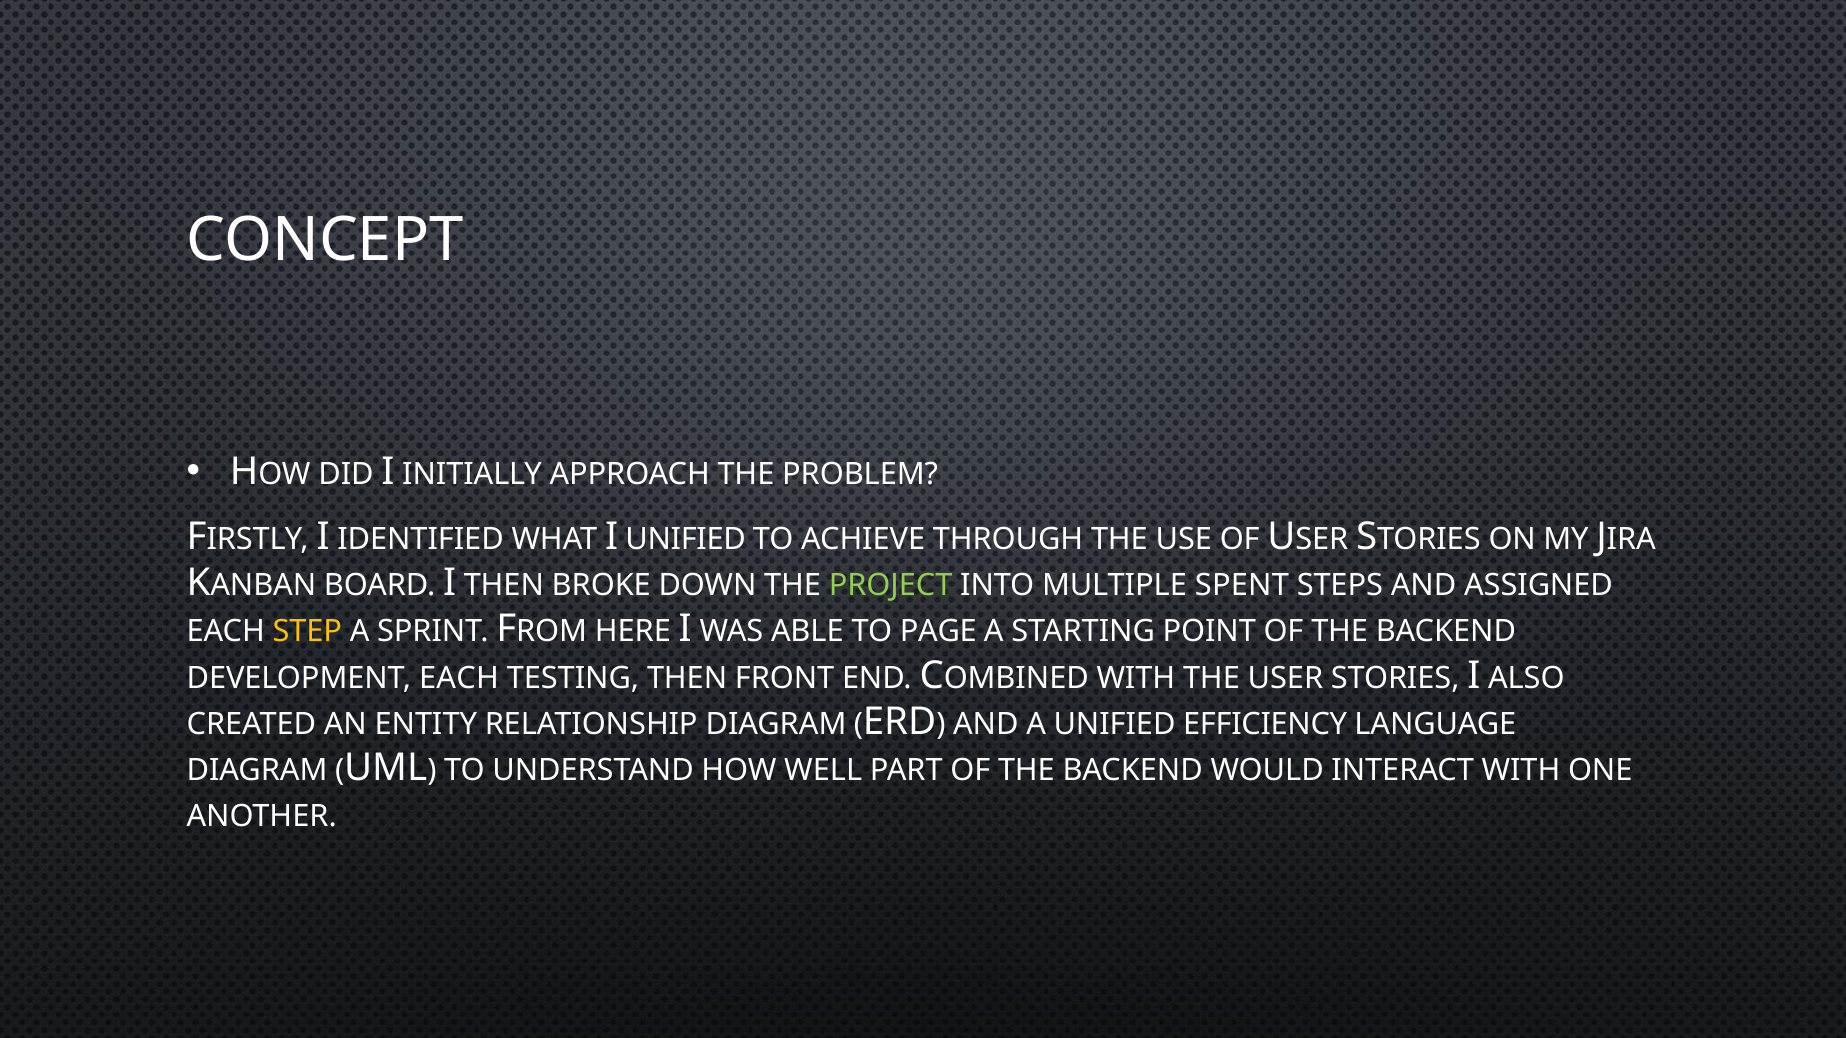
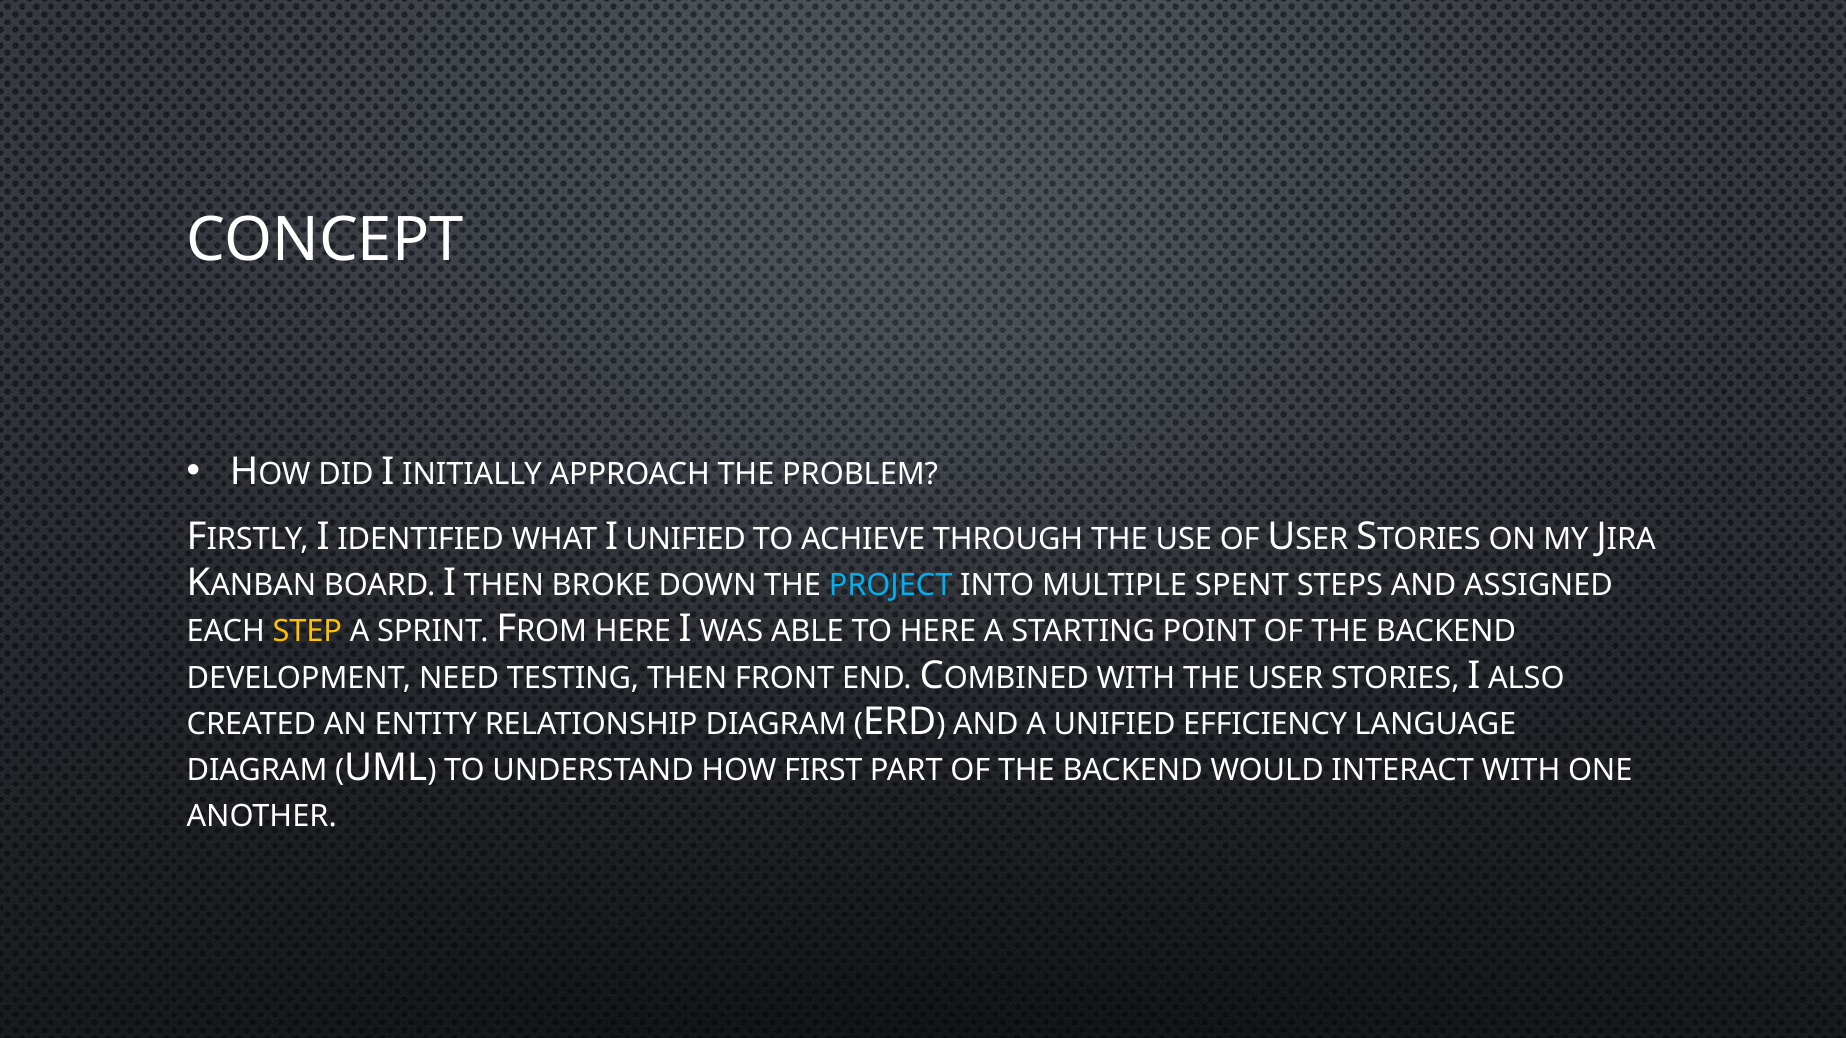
PROJECT colour: light green -> light blue (891, 586)
TO PAGE: PAGE -> HERE (938, 632)
DEVELOPMENT EACH: EACH -> NEED (459, 678)
WELL: WELL -> FIRST (823, 771)
